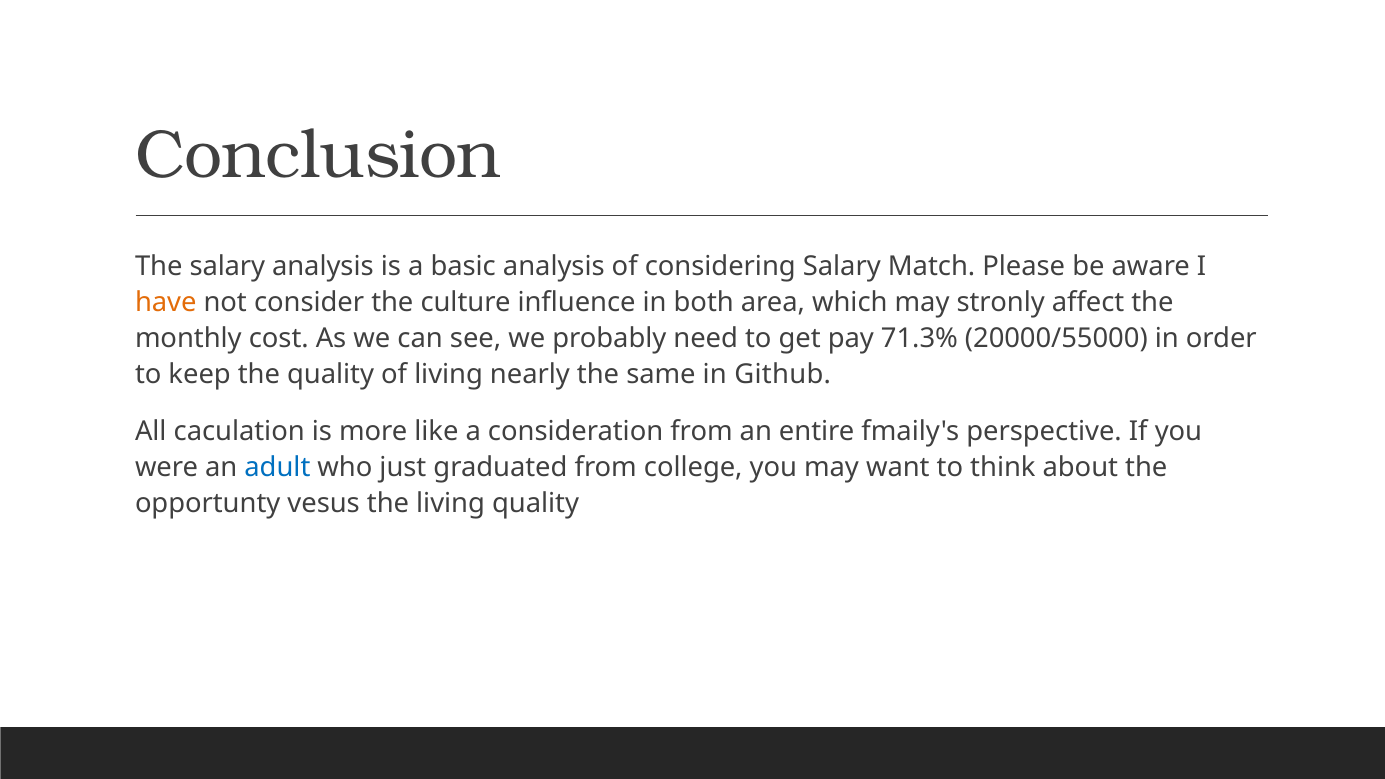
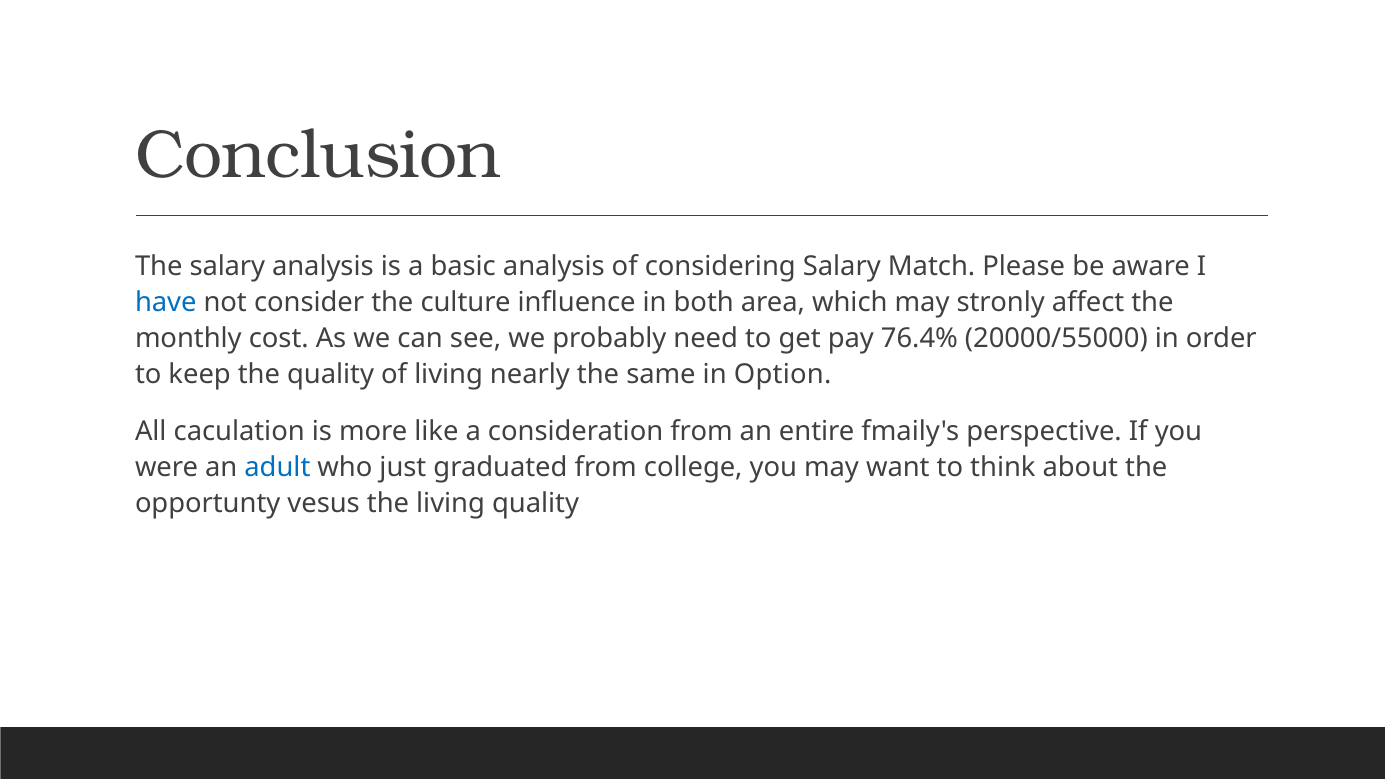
have colour: orange -> blue (166, 302)
71.3%: 71.3% -> 76.4% (919, 339)
Github: Github -> Option (783, 375)
